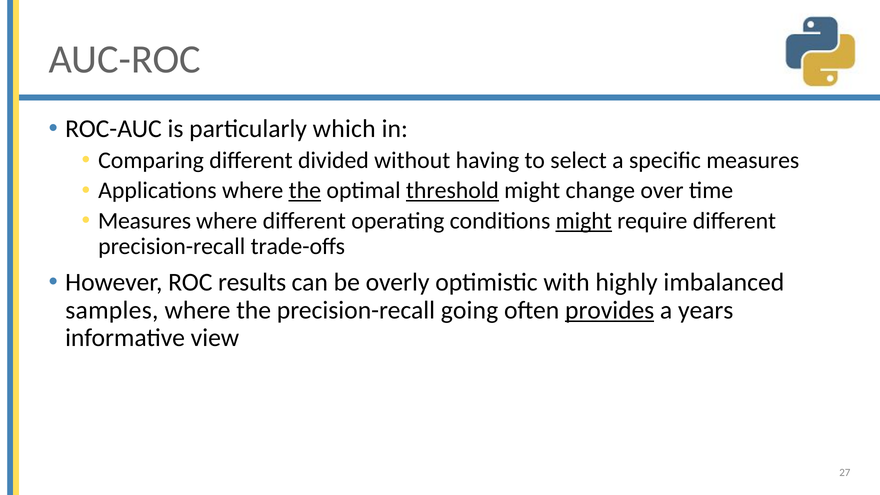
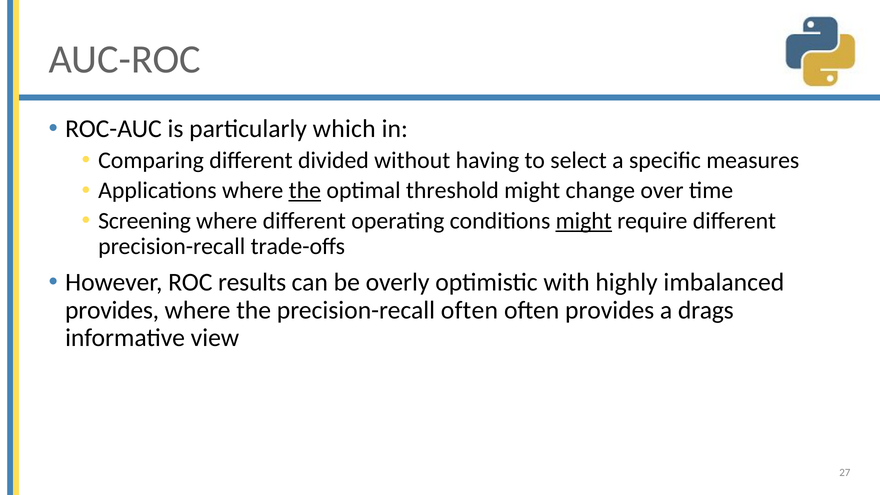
threshold underline: present -> none (452, 191)
Measures: Measures -> Screening (145, 221)
samples: samples -> provides (112, 310)
precision-recall going: going -> often (469, 310)
provides underline: present -> none (610, 310)
years: years -> drags (706, 310)
